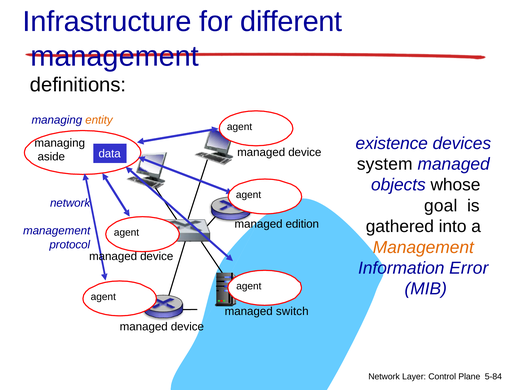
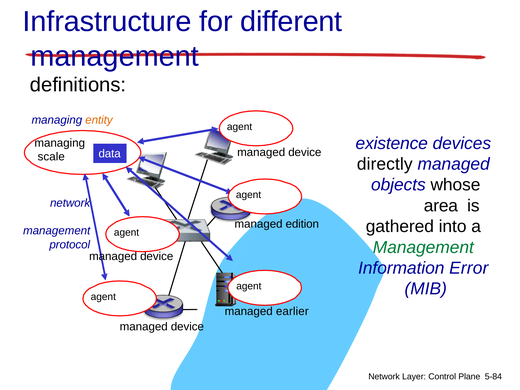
aside: aside -> scale (51, 157)
system: system -> directly (385, 164)
goal: goal -> area (441, 206)
Management colour: orange -> green (423, 247)
switch: switch -> earlier (292, 311)
